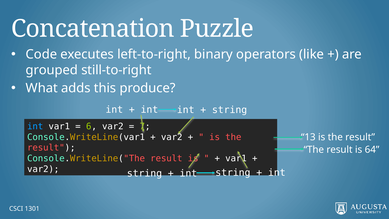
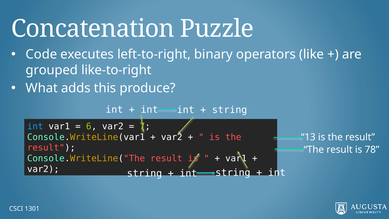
still-to-right: still-to-right -> like-to-right (116, 70)
64: 64 -> 78 (372, 150)
